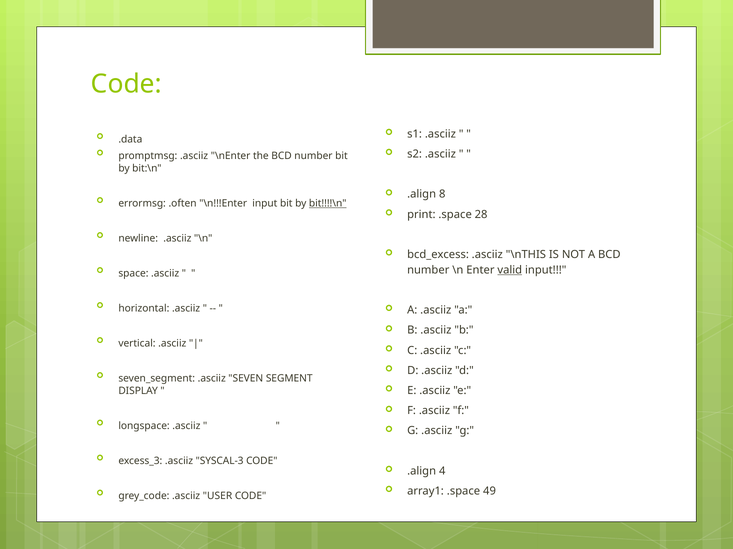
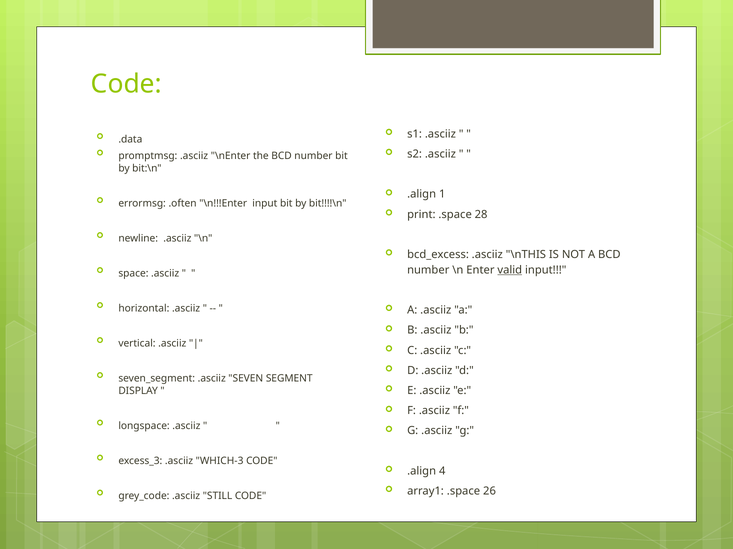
8: 8 -> 1 (442, 195)
bit!!!!\n underline: present -> none (328, 204)
SYSCAL-3: SYSCAL-3 -> WHICH-3 (220, 461)
49: 49 -> 26 (490, 492)
USER: USER -> STILL (218, 496)
